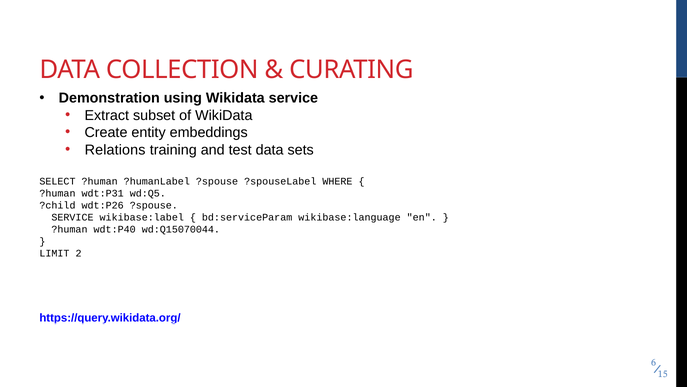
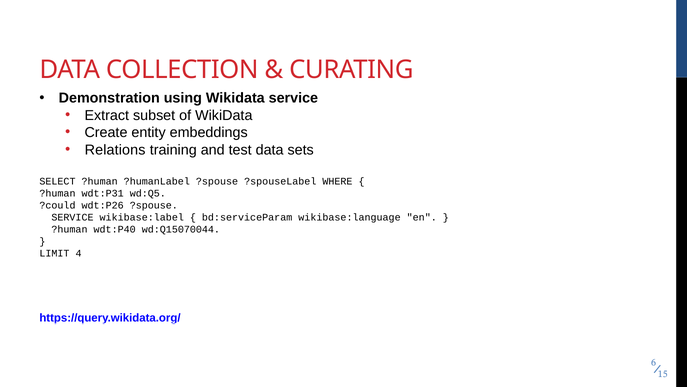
?child: ?child -> ?could (57, 205)
2: 2 -> 4 (79, 253)
